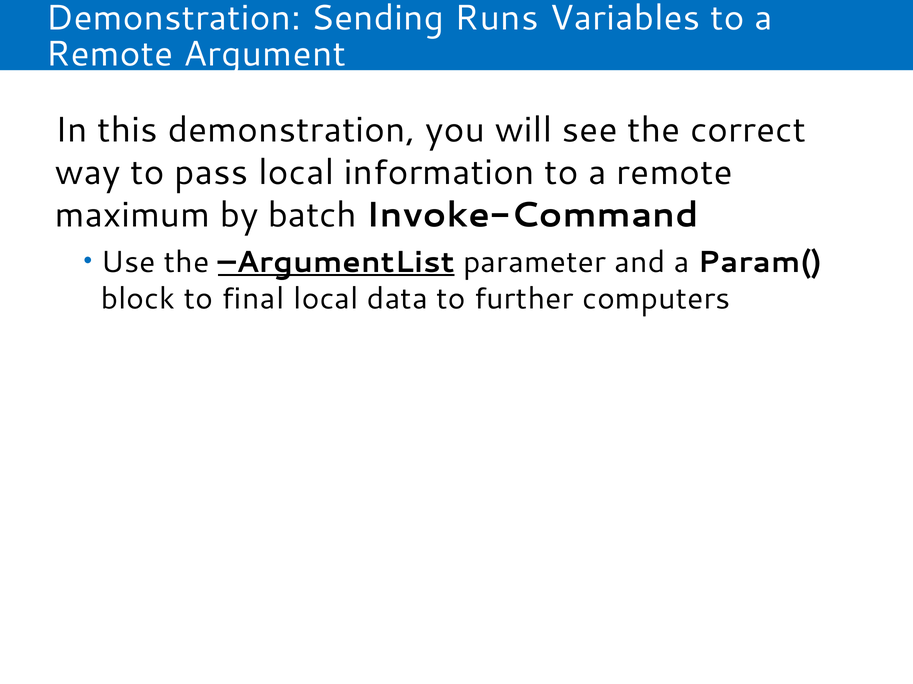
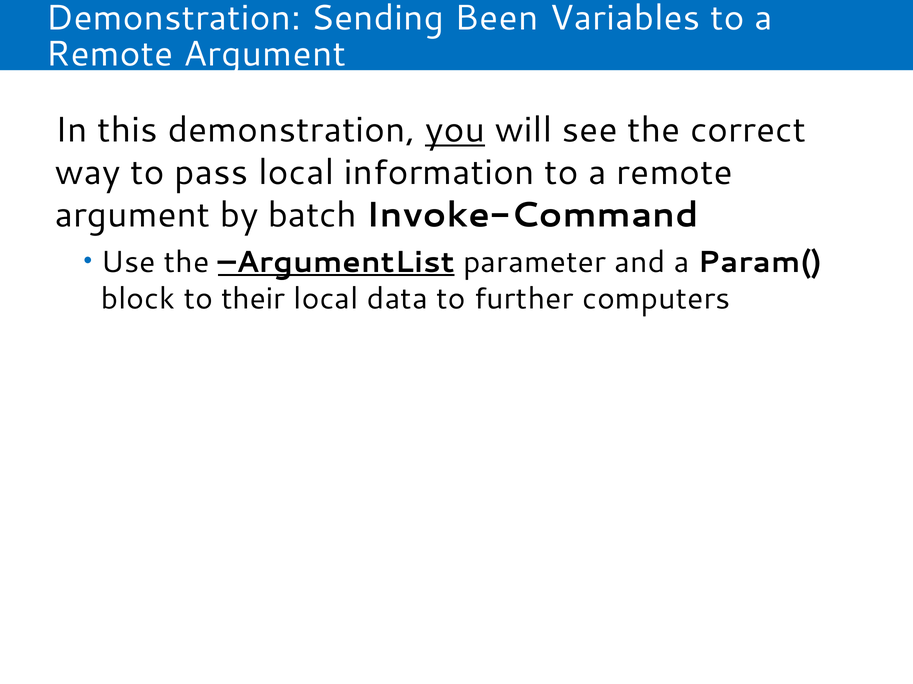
Runs: Runs -> Been (497, 18)
you underline: none -> present (455, 130)
maximum: maximum -> argument (133, 215)
final: final -> their (253, 299)
